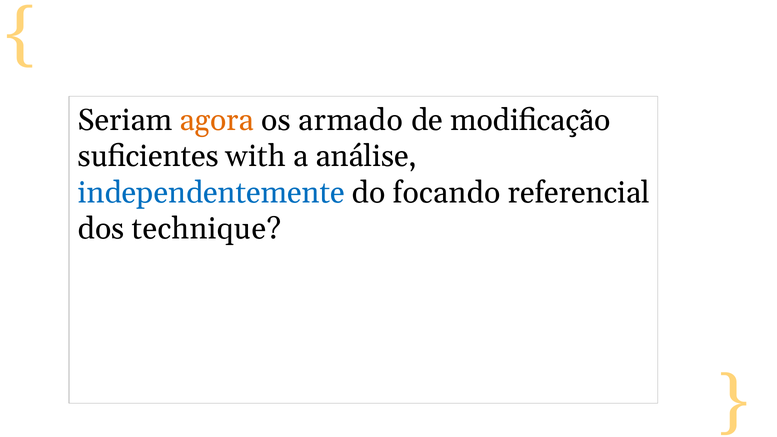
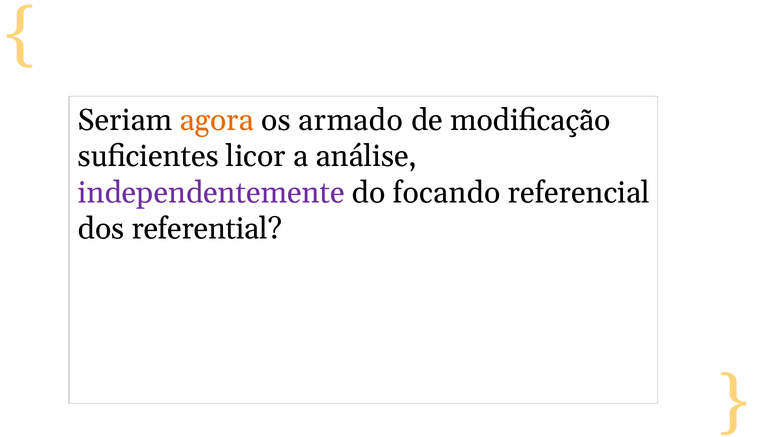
with: with -> licor (256, 156)
independentemente colour: blue -> purple (211, 193)
technique: technique -> referential (207, 229)
